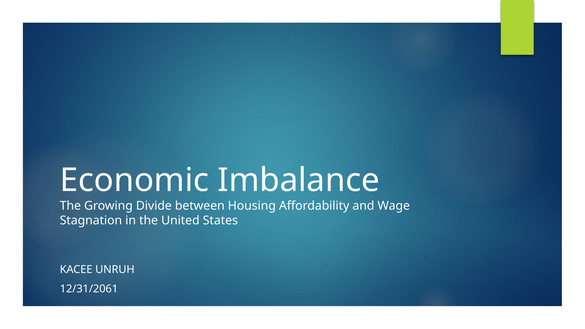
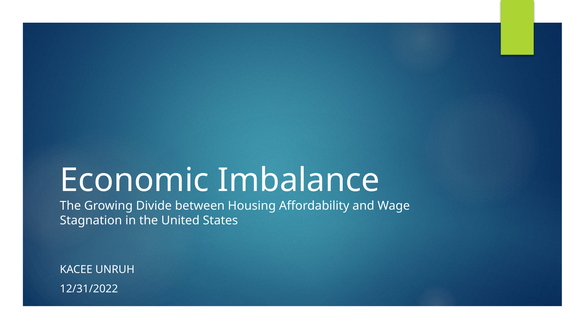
12/31/2061: 12/31/2061 -> 12/31/2022 (89, 289)
